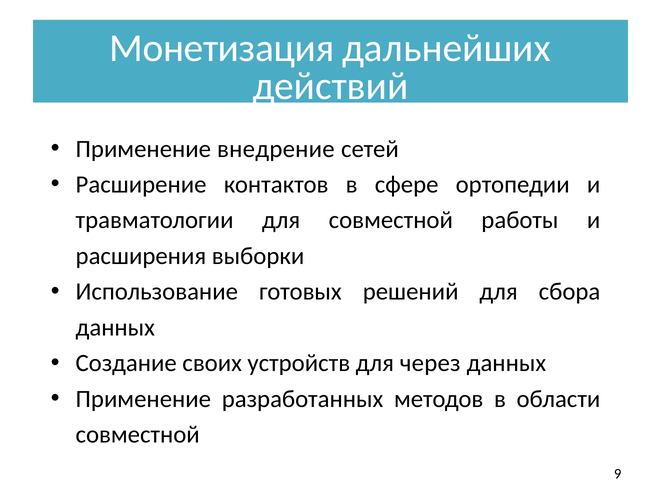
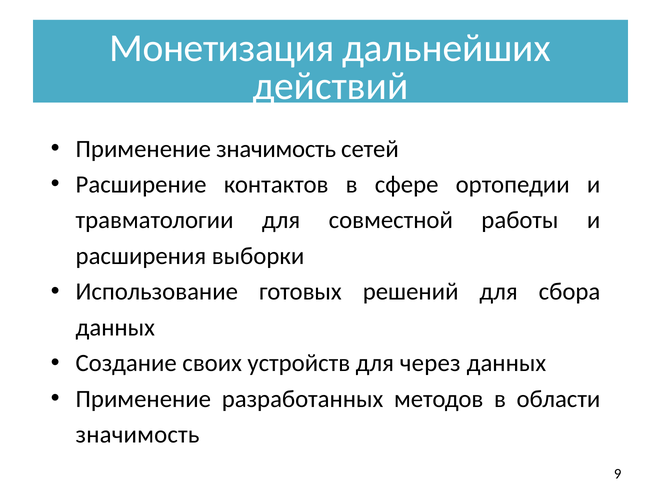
Применение внедрение: внедрение -> значимость (276, 149)
совместной: совместной -> значимость (138, 434)
